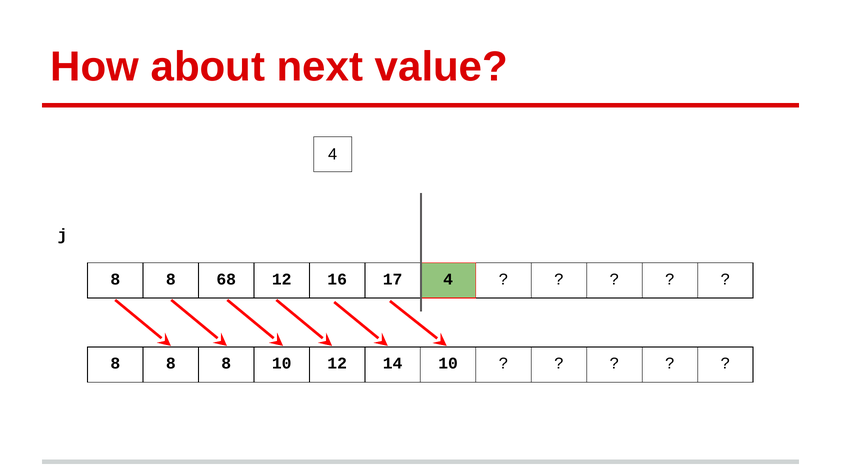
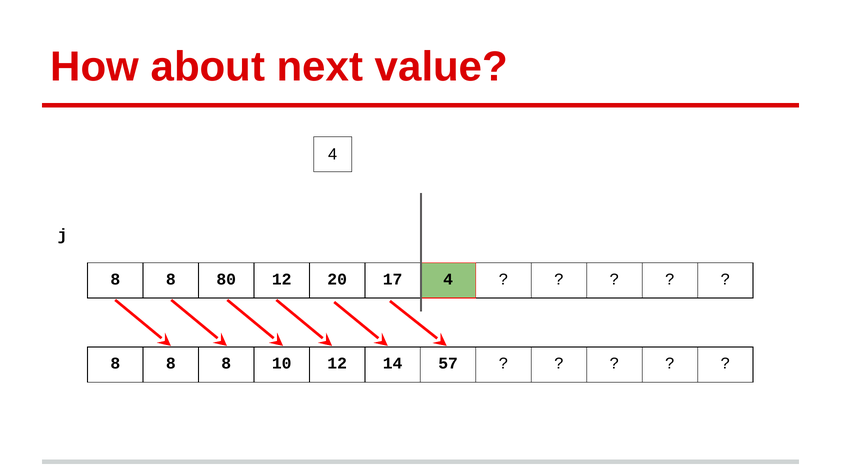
68: 68 -> 80 (226, 279)
16: 16 -> 20 (337, 279)
14 10: 10 -> 57 (448, 364)
